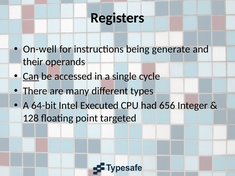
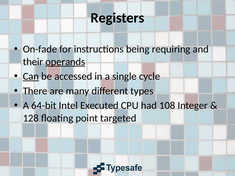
On-well: On-well -> On-fade (40, 49)
generate: generate -> requiring (171, 49)
operands underline: none -> present (65, 62)
656: 656 -> 108 (167, 106)
